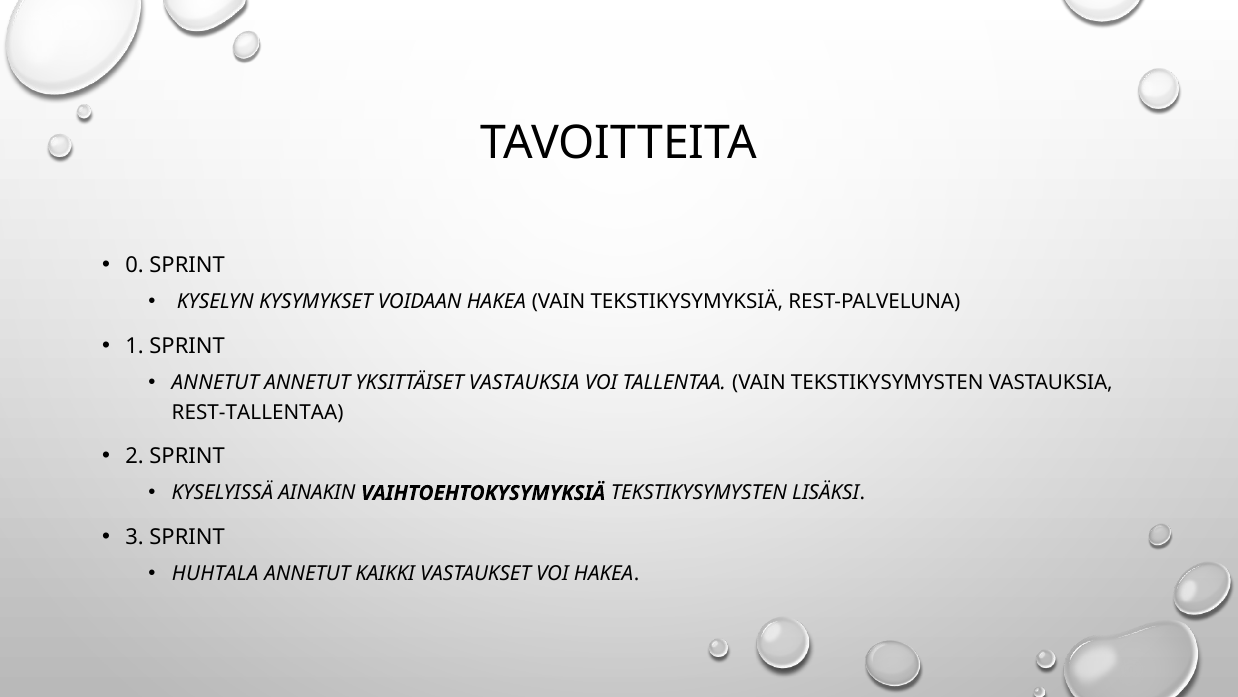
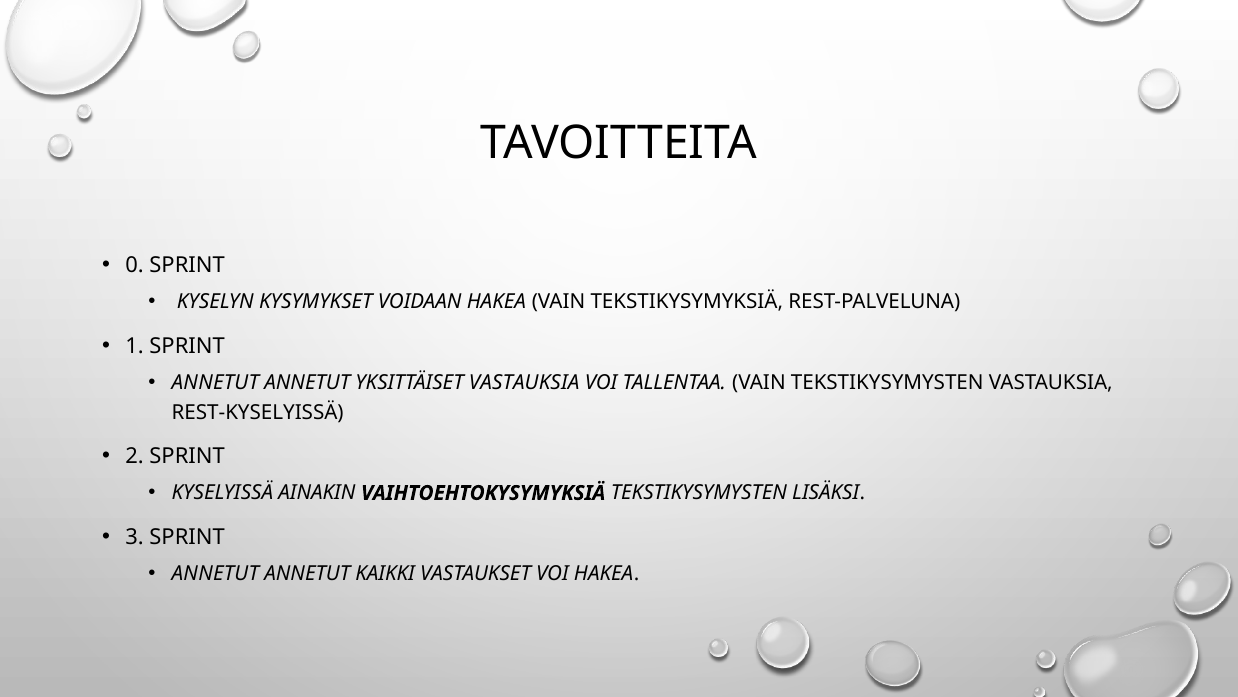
REST-TALLENTAA: REST-TALLENTAA -> REST-KYSELYISSÄ (258, 412)
HUHTALA: HUHTALA -> ANNETUT (215, 573)
